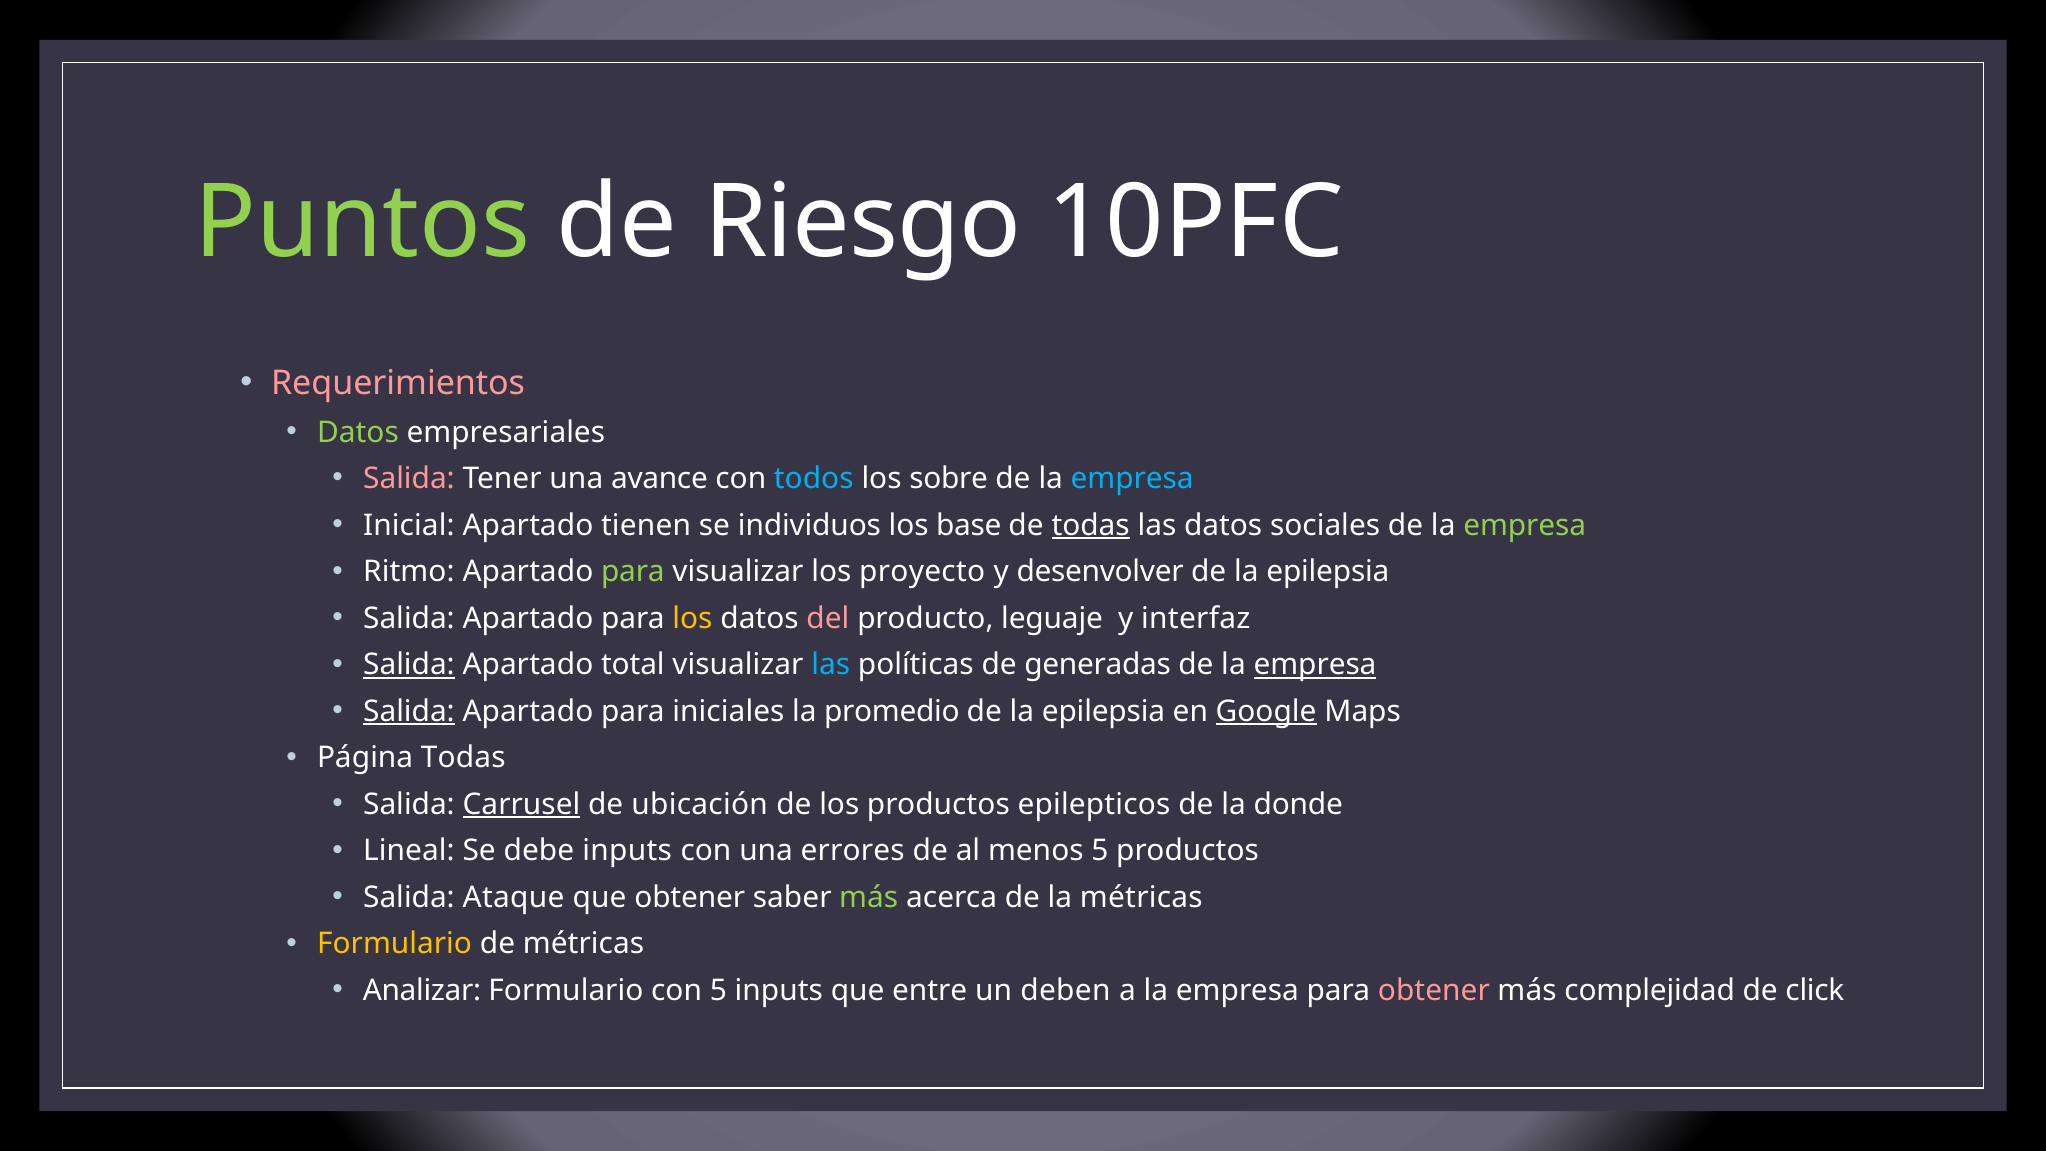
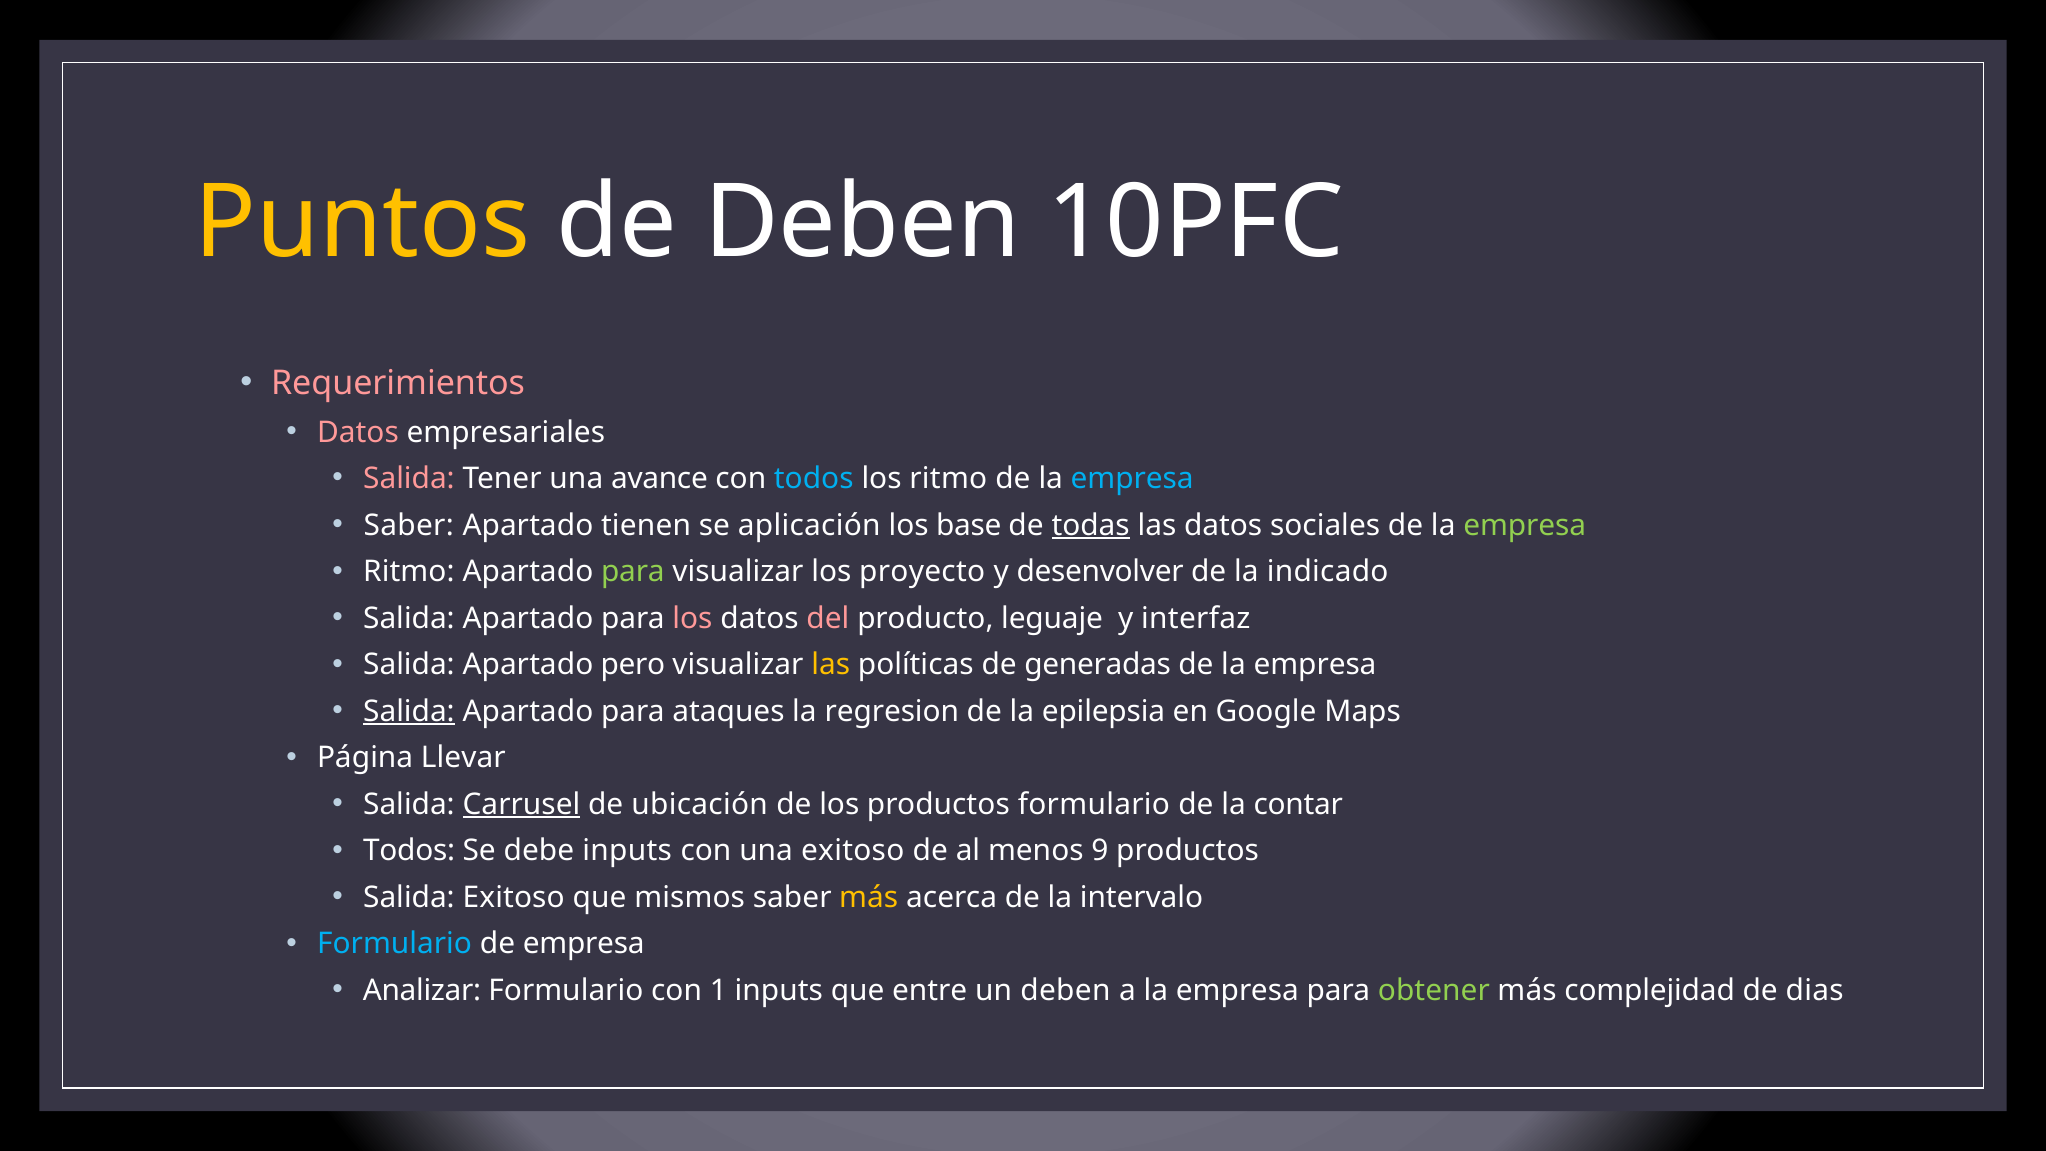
Puntos colour: light green -> yellow (362, 222)
de Riesgo: Riesgo -> Deben (862, 222)
Datos colour: light green -> pink (358, 432)
los sobre: sobre -> ritmo (948, 479)
Inicial: Inicial -> Saber (409, 525)
individuos: individuos -> aplicación (809, 525)
epilepsia: epilepsia -> indicado (1328, 572)
los colour: yellow -> pink (692, 618)
Salida underline: present -> none (409, 665)
total: total -> pero (633, 665)
las colour: light blue -> yellow (831, 665)
empresa underline: present -> none (1315, 665)
iniciales: iniciales -> ataques (728, 711)
promedio: promedio -> regresion (892, 711)
Google underline: present -> none (1266, 711)
Página Todas: Todas -> Llevar (463, 758)
productos epilepticos: epilepticos -> formulario (1094, 804)
donde: donde -> contar (1298, 804)
Lineal: Lineal -> Todos (409, 851)
una errores: errores -> exitoso (853, 851)
menos 5: 5 -> 9 (1100, 851)
Salida Ataque: Ataque -> Exitoso (514, 897)
que obtener: obtener -> mismos (690, 897)
más colour: light green -> yellow (869, 897)
la métricas: métricas -> intervalo (1142, 897)
Formulario colour: yellow -> light blue (395, 944)
de métricas: métricas -> empresa (584, 944)
con 5: 5 -> 1 (718, 990)
obtener colour: pink -> light green (1434, 990)
click: click -> dias (1815, 990)
